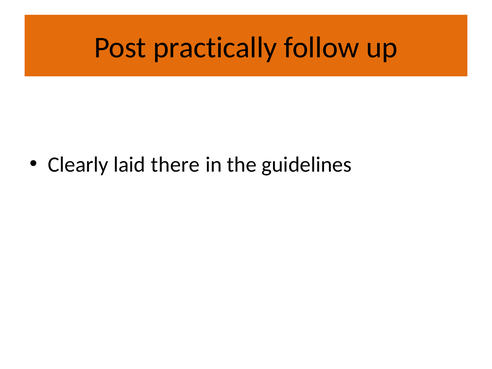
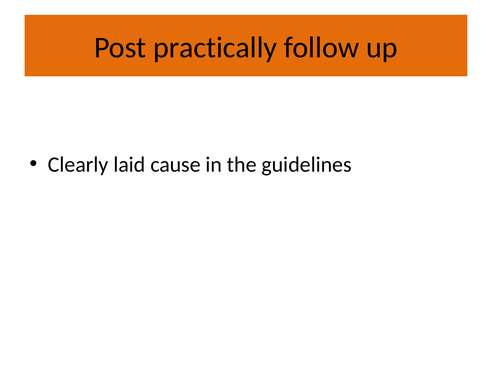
there: there -> cause (176, 164)
